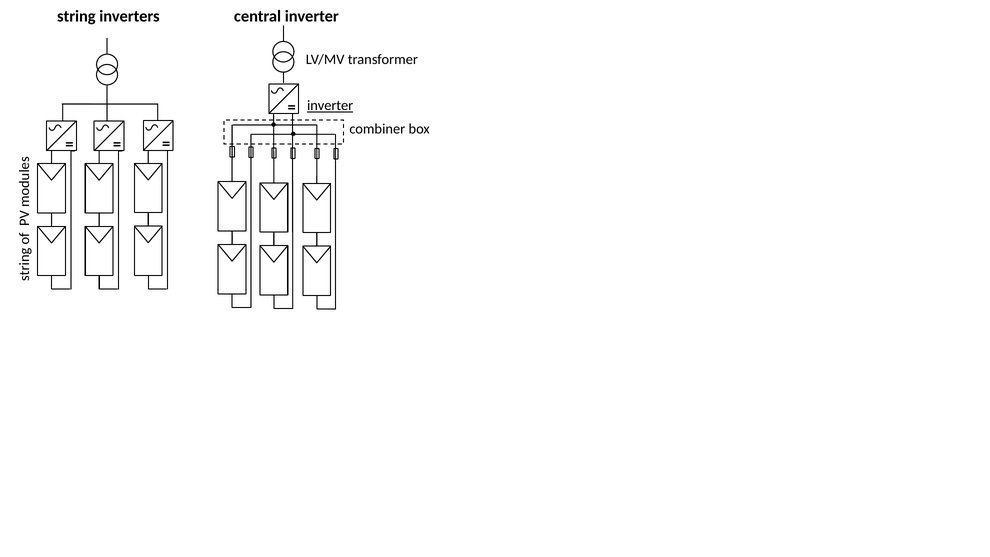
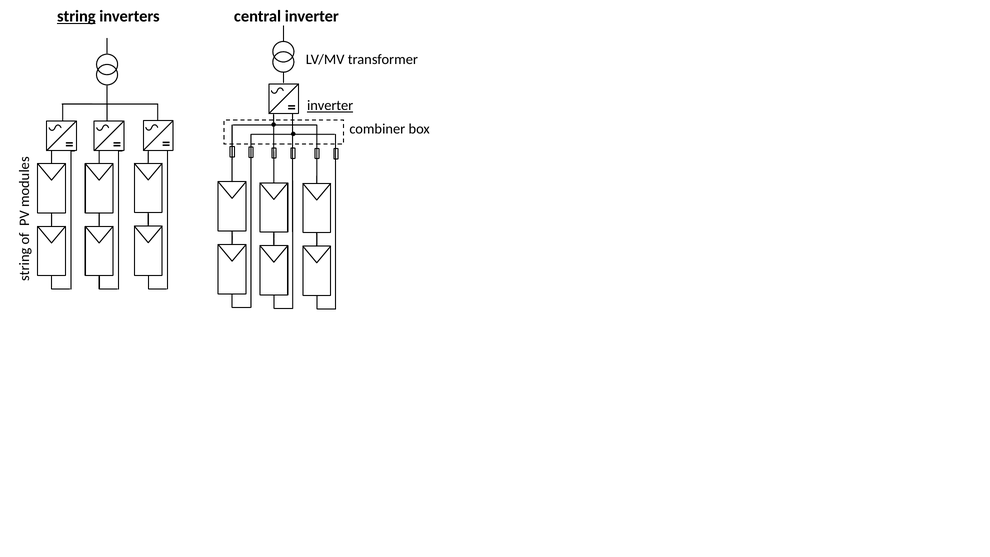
string underline: none -> present (76, 16)
